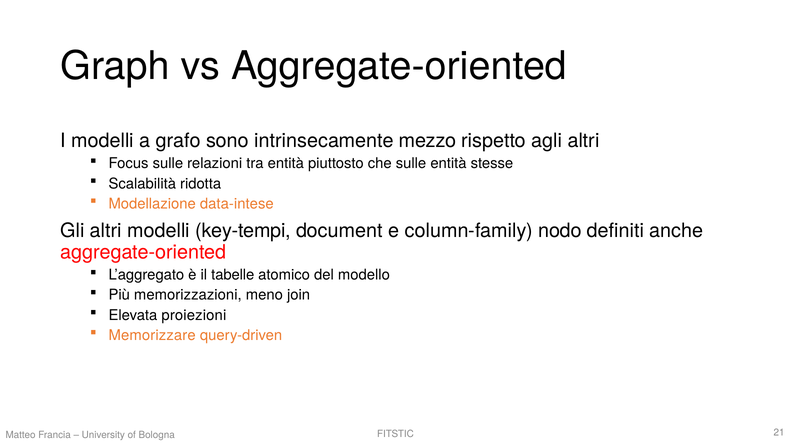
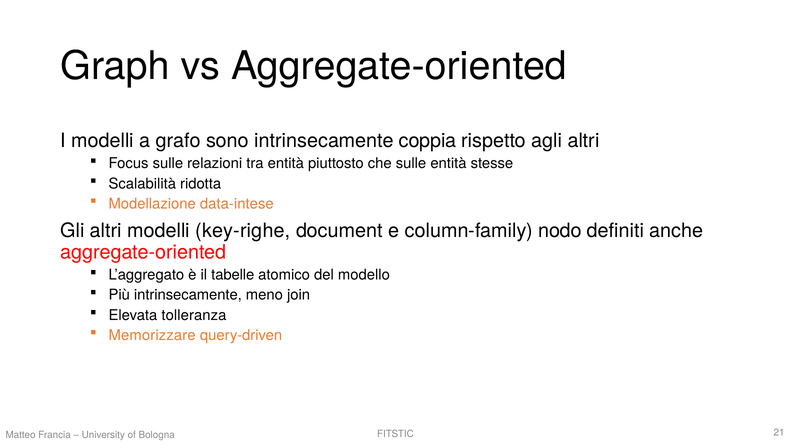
mezzo: mezzo -> coppia (428, 141)
key-tempi: key-tempi -> key-righe (243, 231)
Più memorizzazioni: memorizzazioni -> intrinsecamente (188, 295)
proiezioni: proiezioni -> tolleranza (194, 315)
